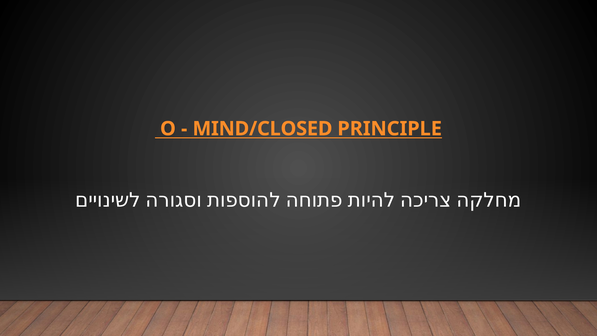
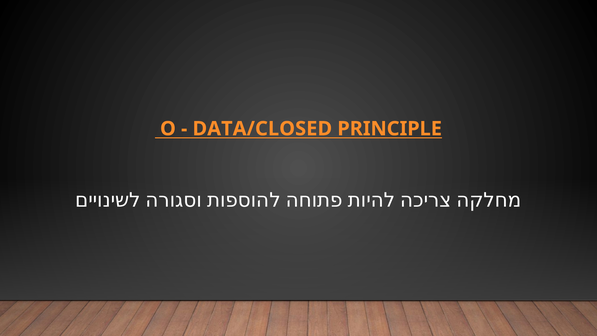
MIND/CLOSED: MIND/CLOSED -> DATA/CLOSED (262, 129)
